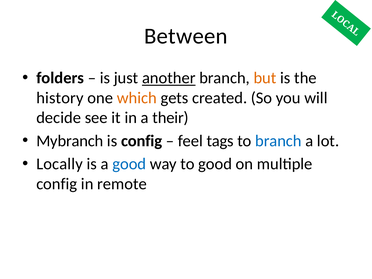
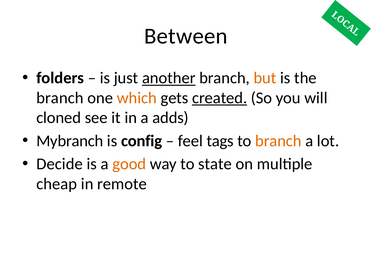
history: history -> branch (60, 98)
created underline: none -> present (220, 98)
decide: decide -> cloned (59, 118)
their: their -> adds (171, 118)
branch colour: blue -> orange (278, 141)
Locally: Locally -> Decide (60, 164)
good colour: blue -> orange (129, 164)
to good: good -> state (215, 164)
config: config -> cheap (57, 184)
